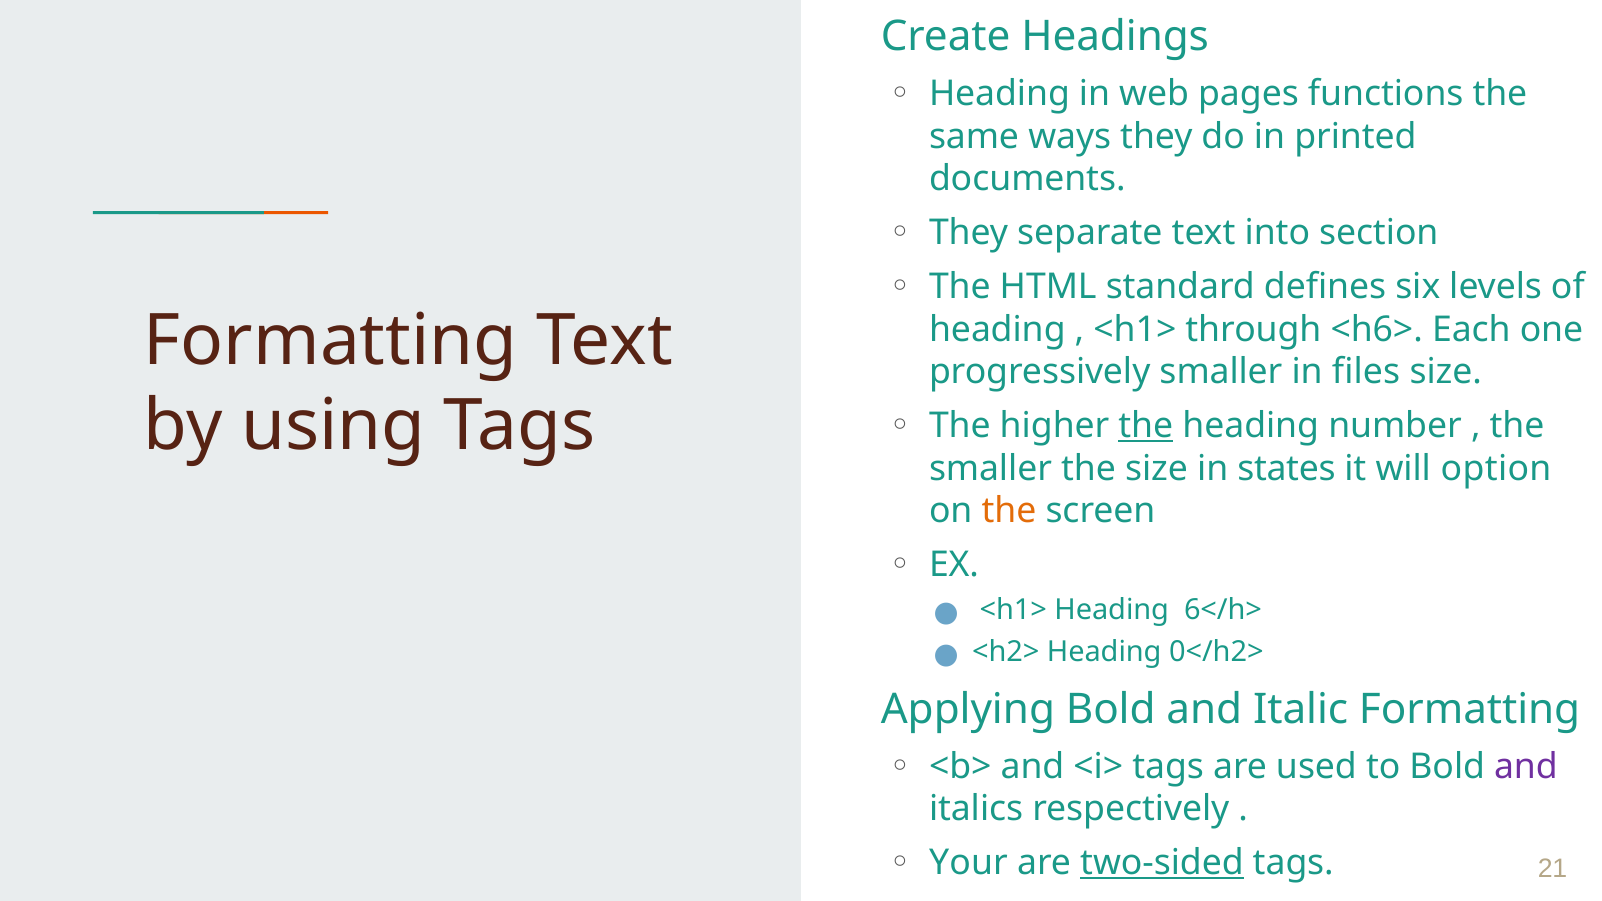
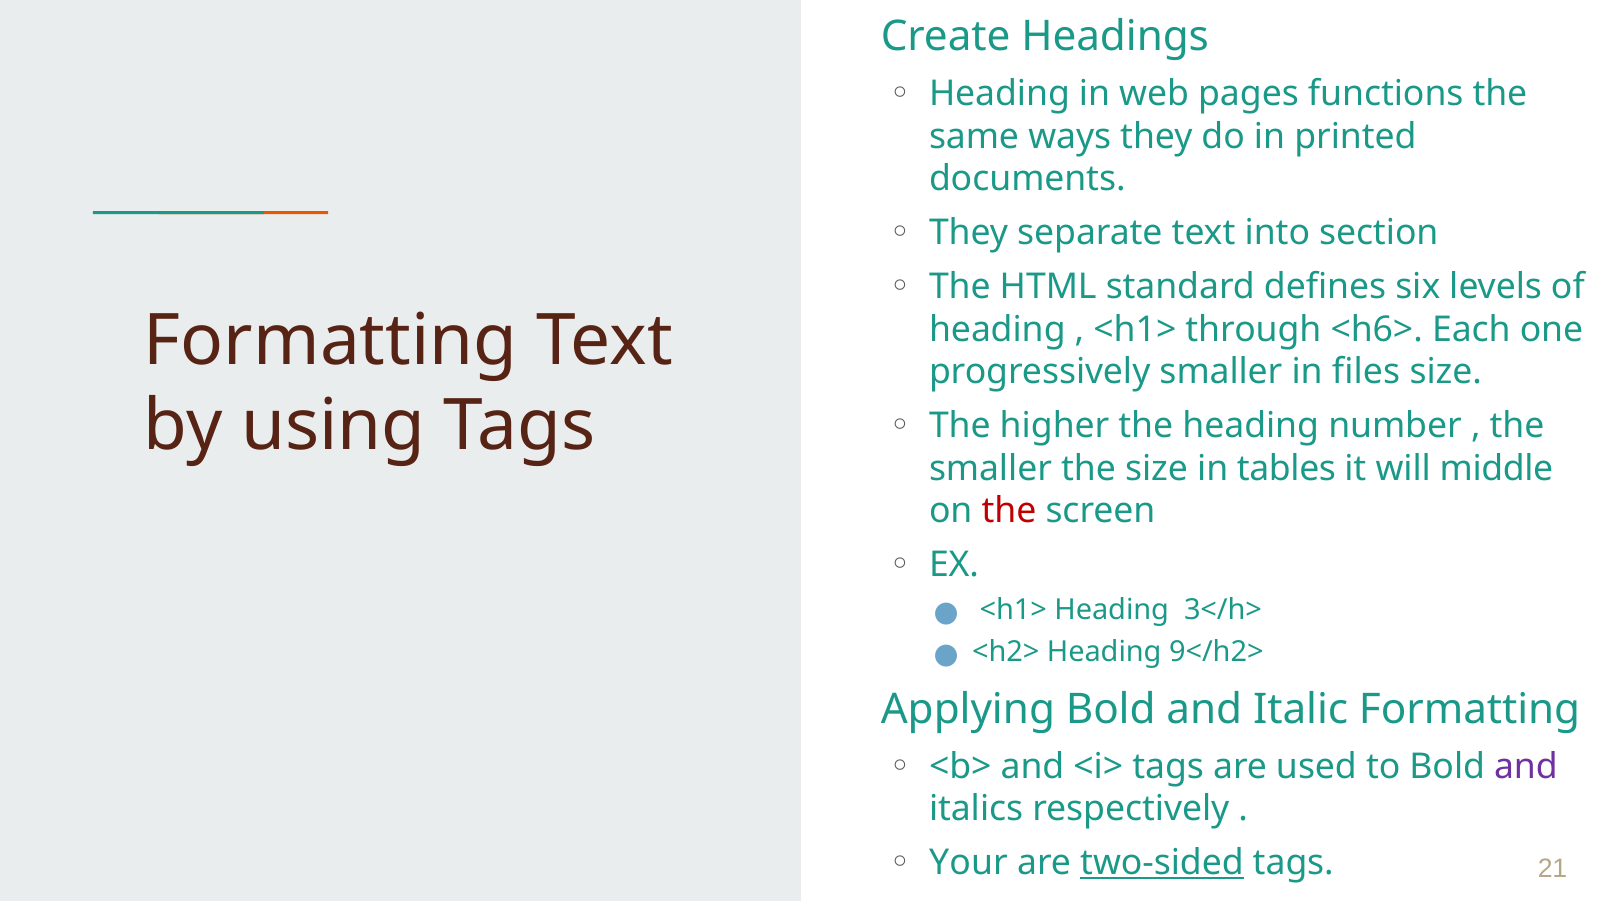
the underline: present -> none (1146, 426)
states: states -> tables (1286, 469)
option: option -> middle (1496, 469)
the colour: orange -> red (1009, 511)
6</h>: 6</h> -> 3</h> (1223, 610)
0</h2>: 0</h2> -> 9</h2> (1216, 652)
